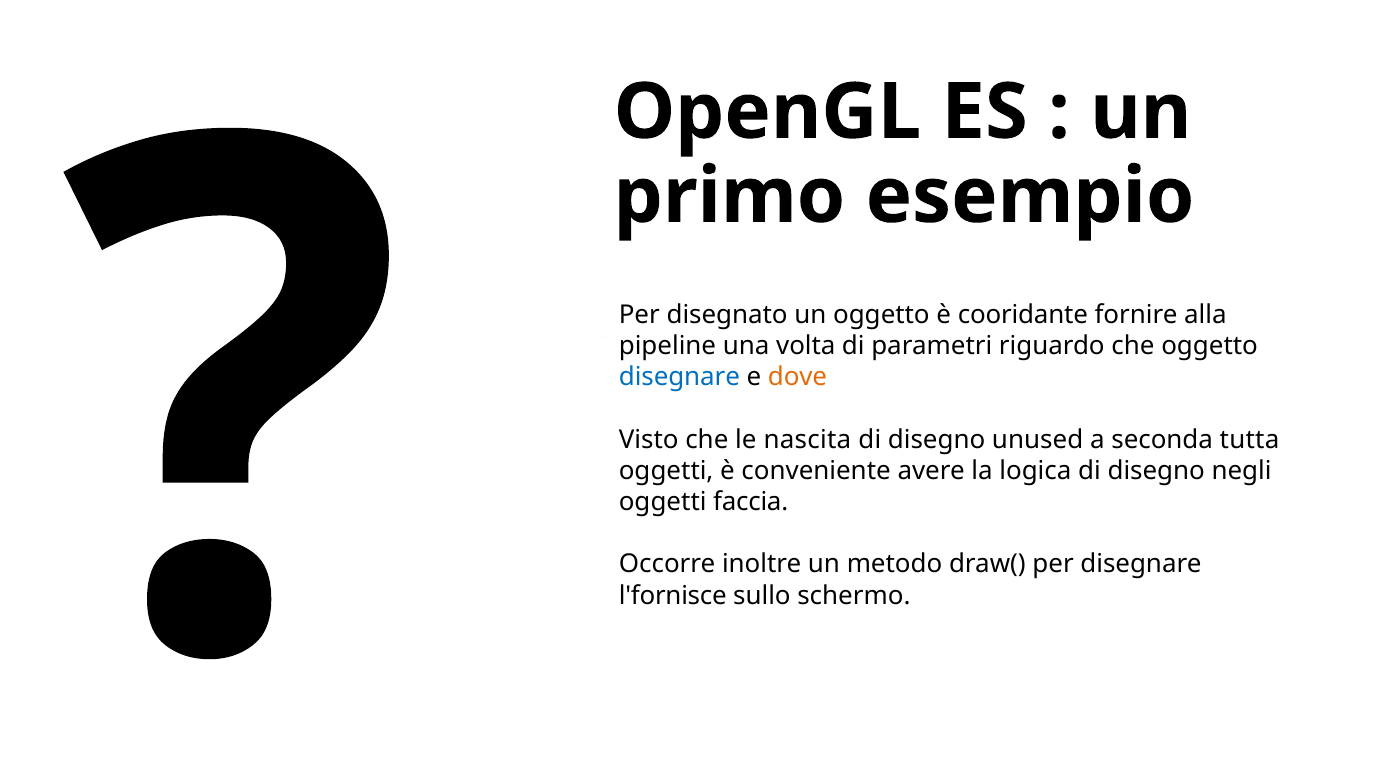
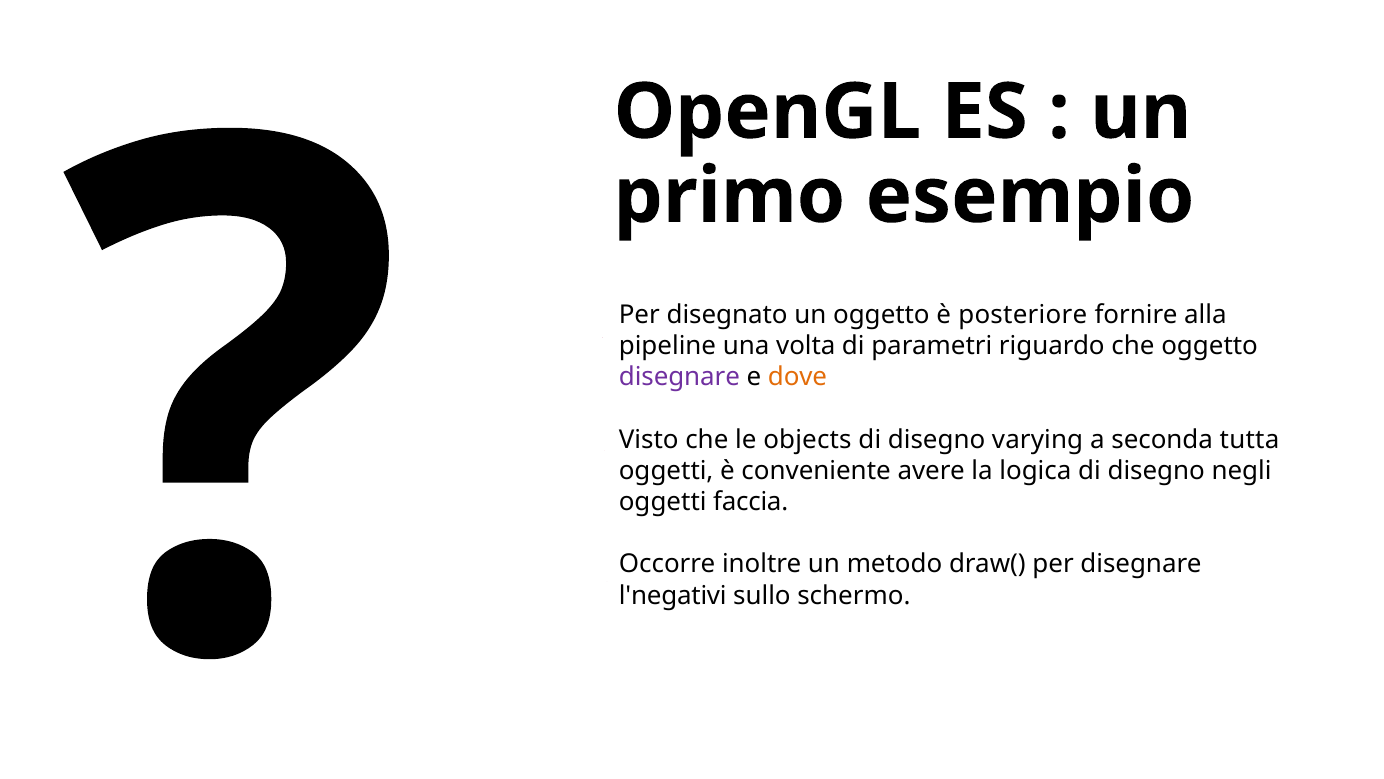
cooridante: cooridante -> posteriore (1023, 315)
disegnare colour: blue -> purple (679, 377)
nascita: nascita -> objects (807, 439)
unused: unused -> varying (1038, 439)
l'fornisce: l'fornisce -> l'negativi (673, 595)
